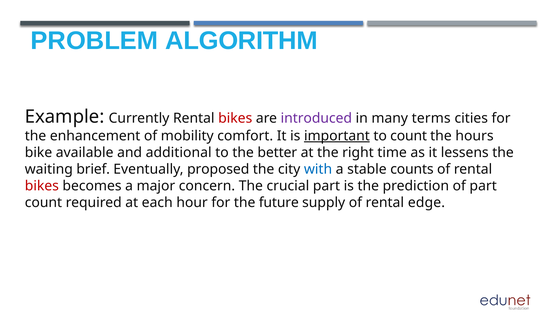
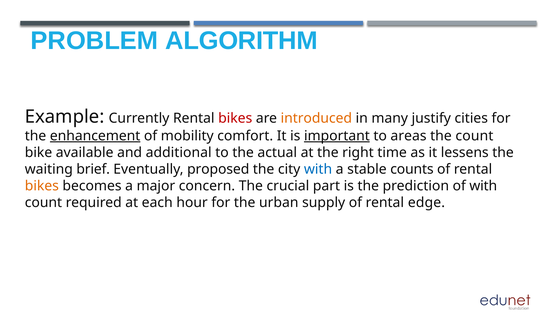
introduced colour: purple -> orange (316, 118)
terms: terms -> justify (431, 118)
enhancement underline: none -> present (95, 136)
to count: count -> areas (409, 136)
the hours: hours -> count (474, 136)
better: better -> actual (277, 153)
bikes colour: red -> orange (42, 186)
of part: part -> with (483, 186)
future: future -> urban (279, 203)
